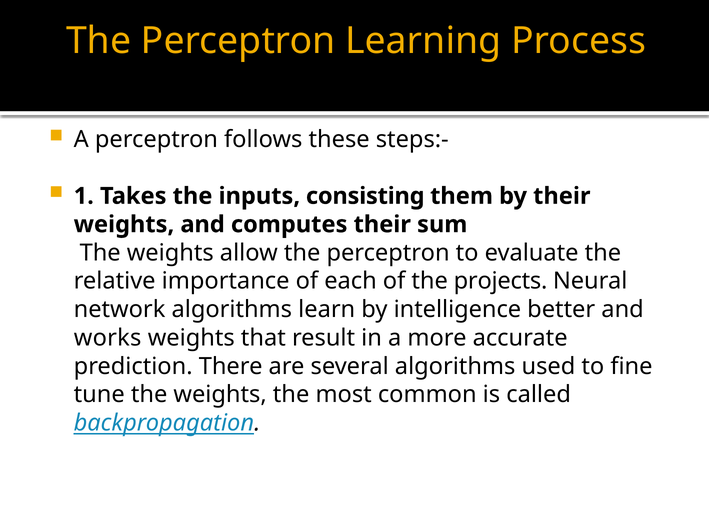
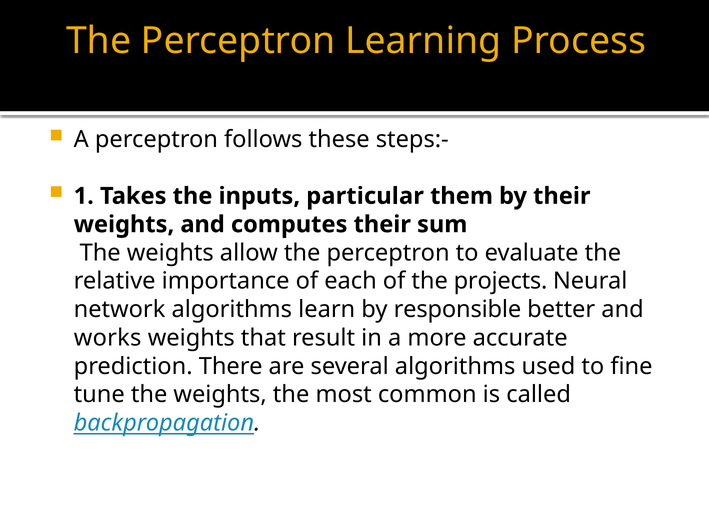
consisting: consisting -> particular (365, 196)
intelligence: intelligence -> responsible (457, 309)
